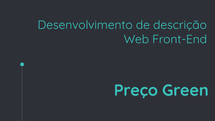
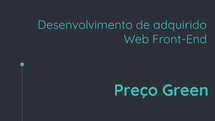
descrição: descrição -> adquirido (180, 25)
